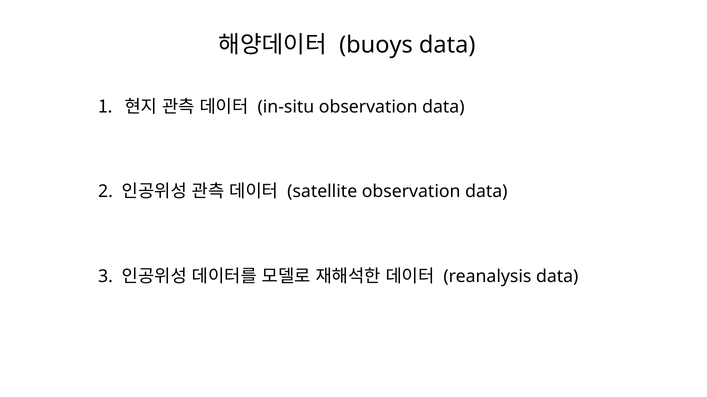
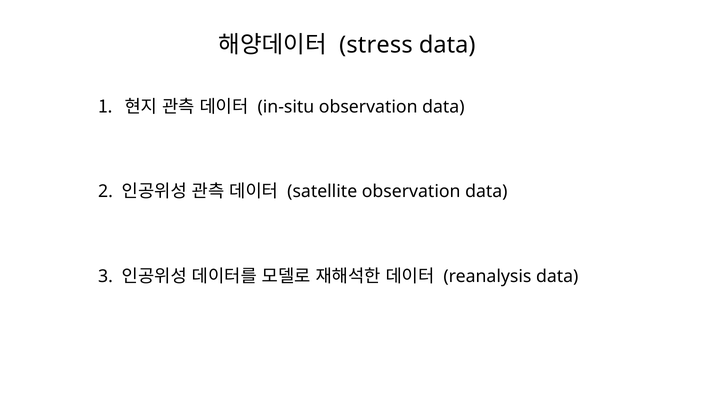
buoys: buoys -> stress (376, 45)
